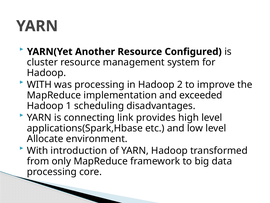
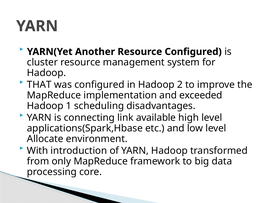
WITH: WITH -> THAT (39, 85)
was processing: processing -> configured (99, 85)
provides: provides -> available (156, 117)
